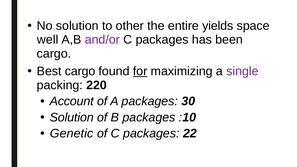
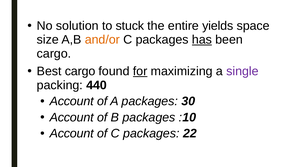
other: other -> stuck (130, 26)
well: well -> size (48, 40)
and/or colour: purple -> orange (102, 40)
has underline: none -> present (202, 40)
220: 220 -> 440 (97, 85)
Solution: Solution -> Account (72, 117)
Genetic: Genetic -> Account (72, 134)
